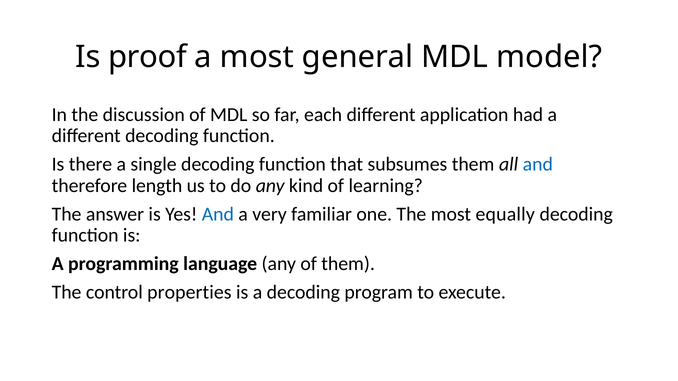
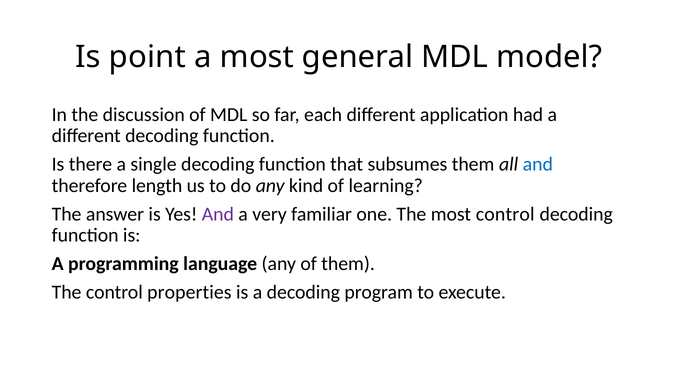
proof: proof -> point (147, 57)
And colour: blue -> purple (218, 214)
most equally: equally -> control (505, 214)
